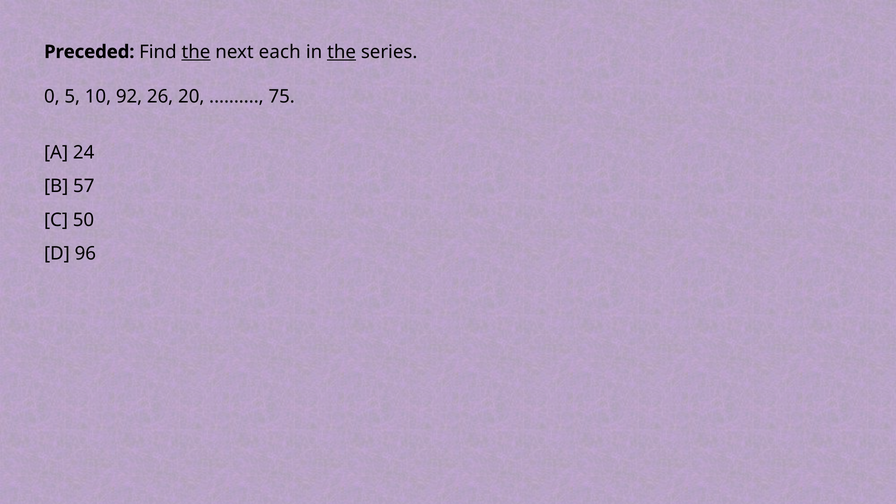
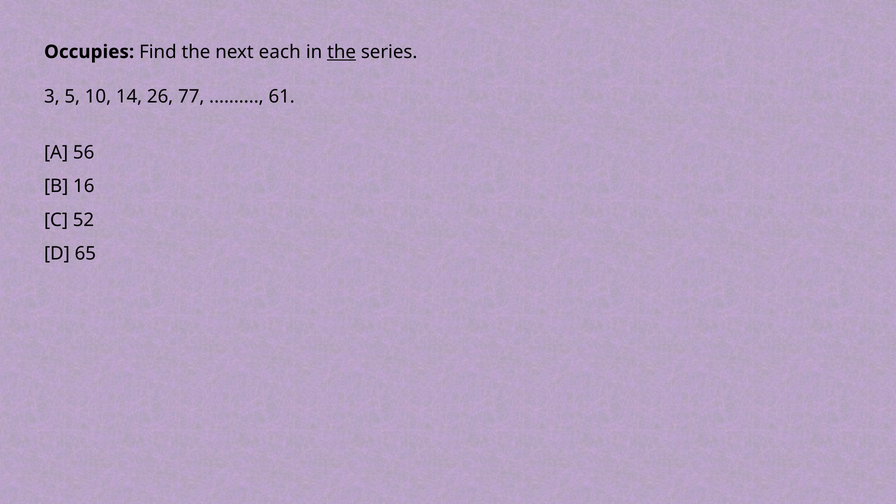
Preceded: Preceded -> Occupies (89, 52)
the underline: present -> none (196, 52)
0: 0 -> 3 (52, 97)
92: 92 -> 14 (129, 97)
20: 20 -> 77 (191, 97)
75: 75 -> 61 (282, 97)
24: 24 -> 56 (84, 153)
57: 57 -> 16 (84, 186)
50: 50 -> 52 (83, 220)
96: 96 -> 65 (85, 254)
